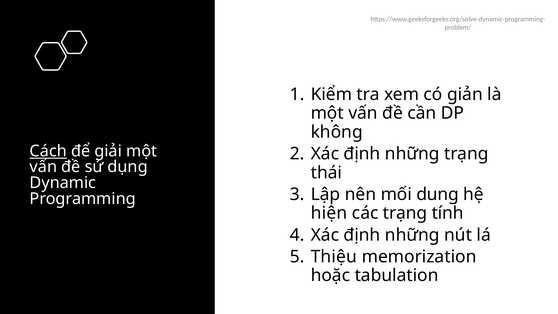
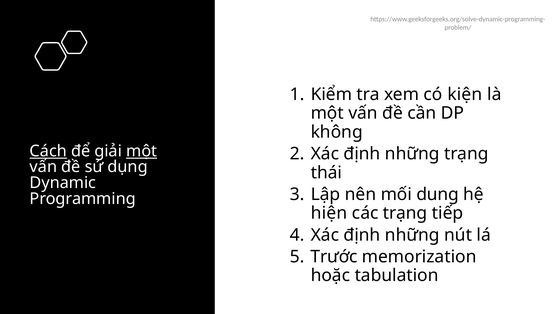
giản: giản -> kiện (465, 94)
một underline: none -> present (142, 151)
tính: tính -> tiếp (448, 213)
Thiệu: Thiệu -> Trước (334, 257)
